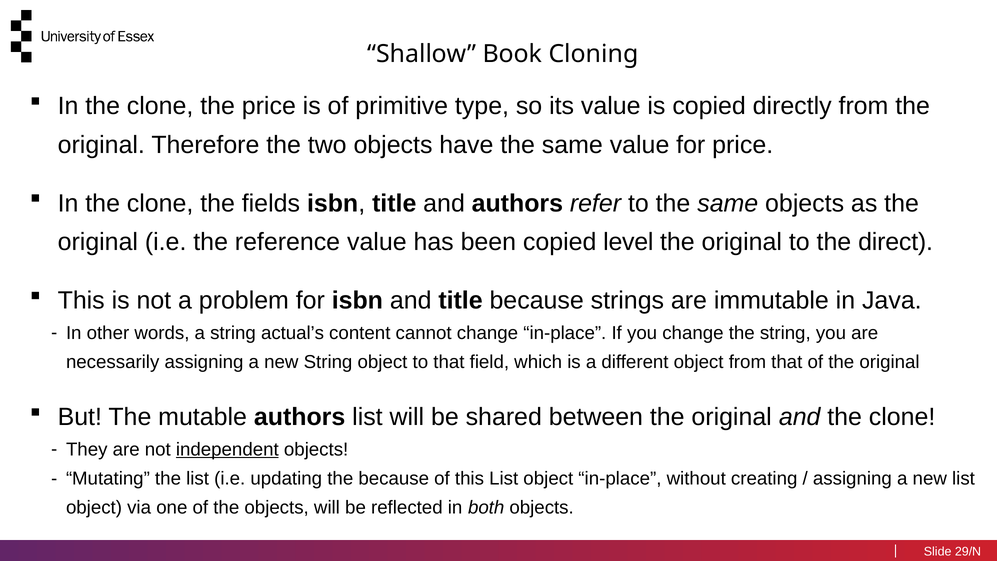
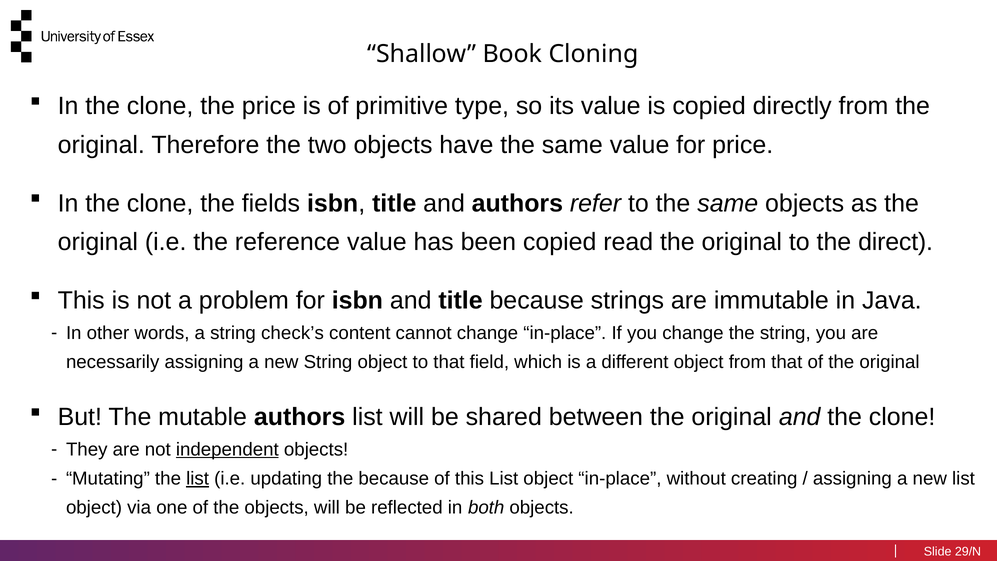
level: level -> read (628, 242)
actual’s: actual’s -> check’s (292, 333)
list underline: none -> present (198, 479)
